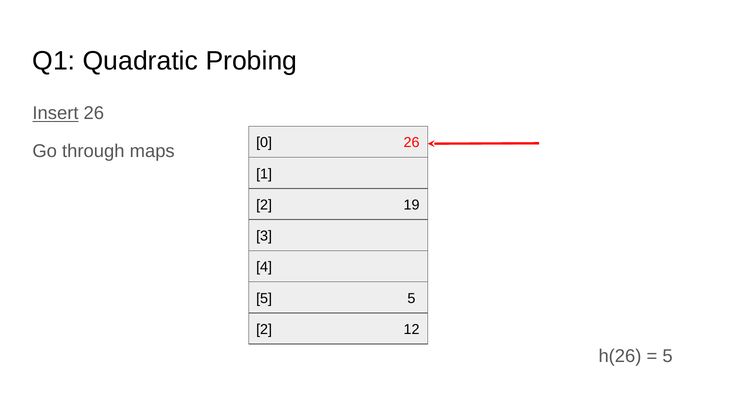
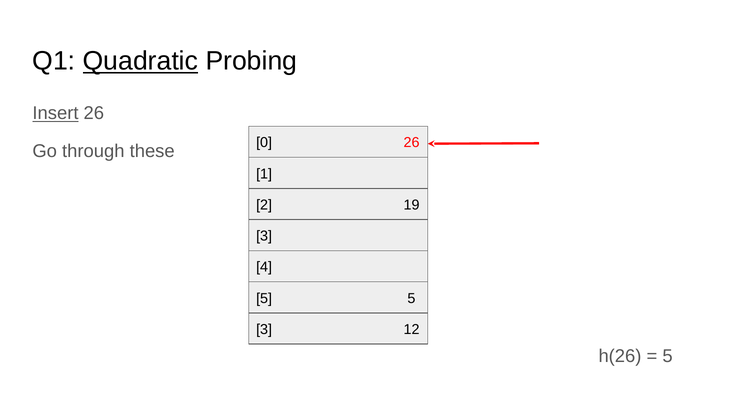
Quadratic underline: none -> present (140, 61)
maps: maps -> these (152, 151)
2: 2 -> 3 (264, 329)
